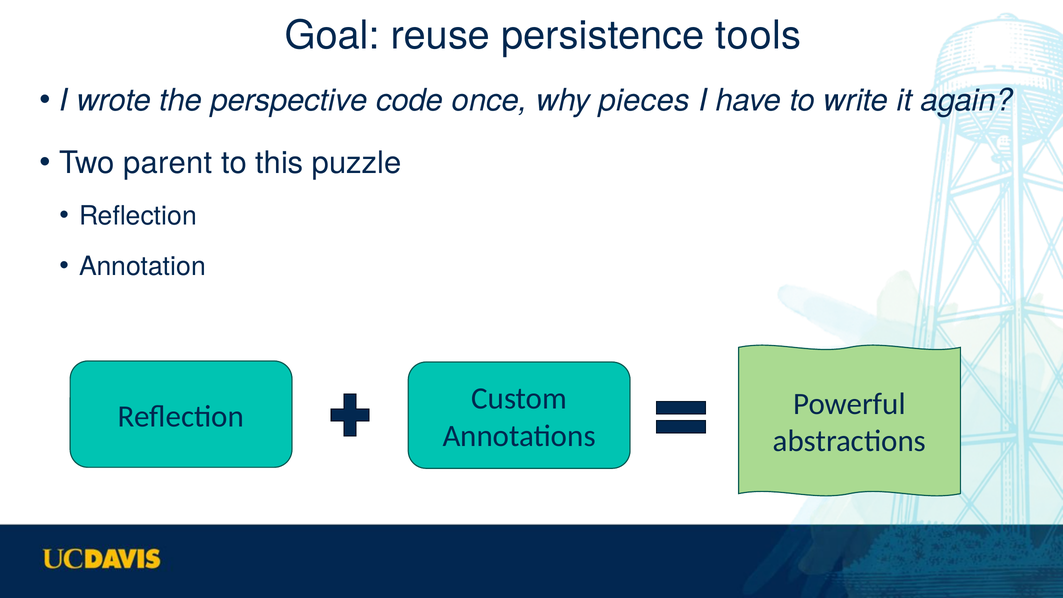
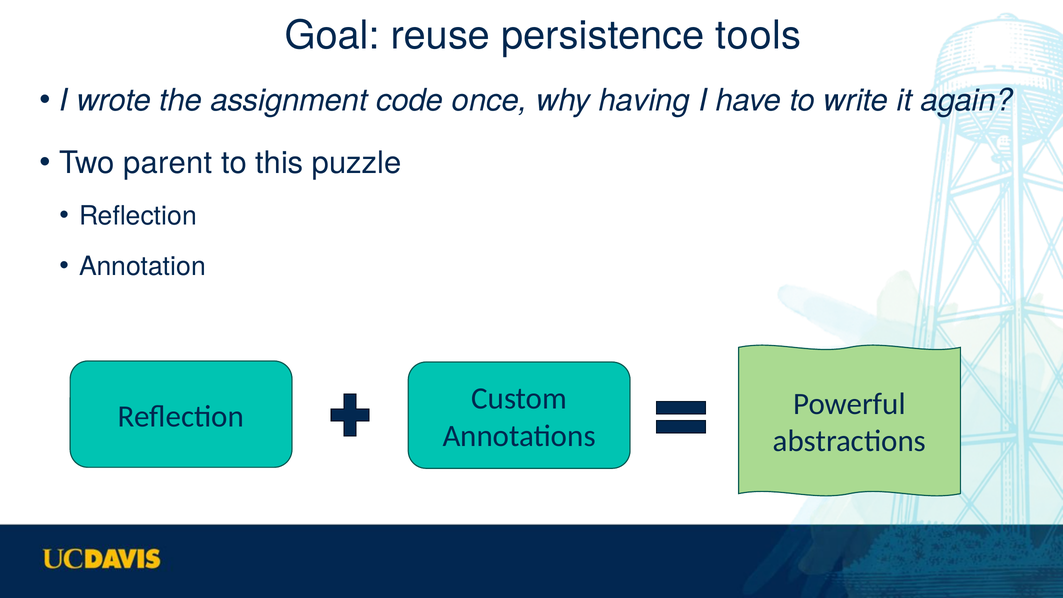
perspective: perspective -> assignment (289, 101)
pieces: pieces -> having (644, 101)
